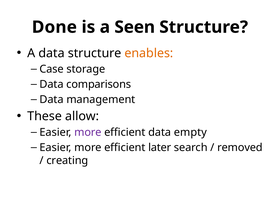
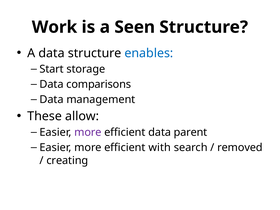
Done: Done -> Work (54, 27)
enables colour: orange -> blue (149, 53)
Case: Case -> Start (52, 69)
empty: empty -> parent (190, 132)
later: later -> with (160, 147)
